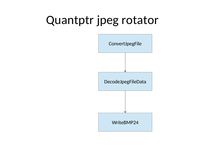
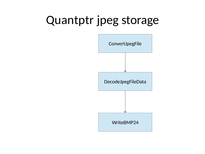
rotator: rotator -> storage (140, 20)
